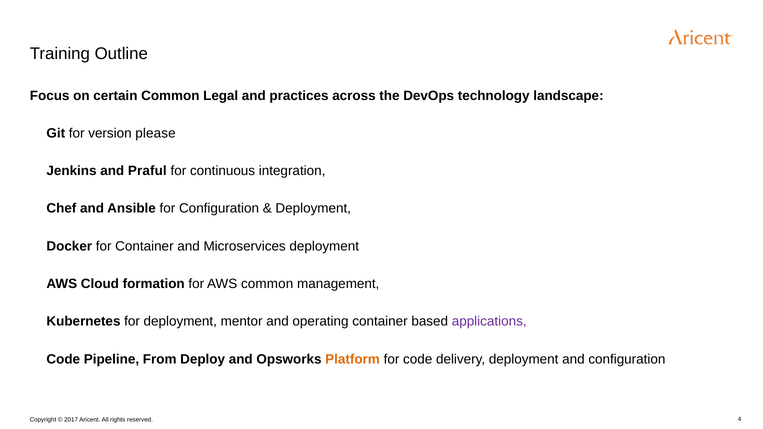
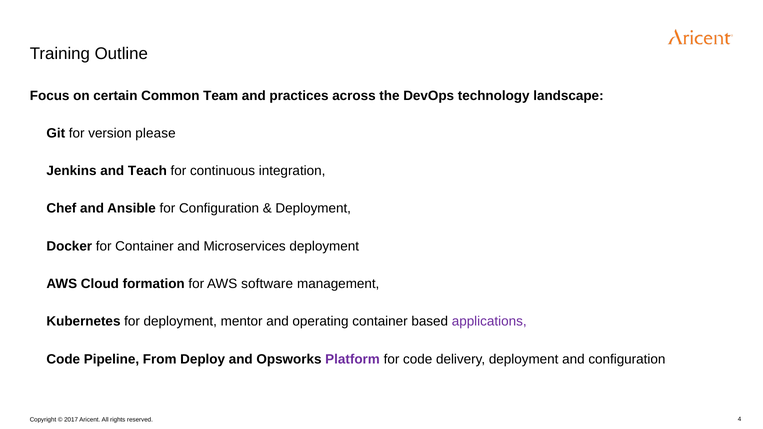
Legal: Legal -> Team (221, 96)
Praful: Praful -> Teach (147, 171)
AWS common: common -> software (267, 284)
Platform colour: orange -> purple (353, 359)
